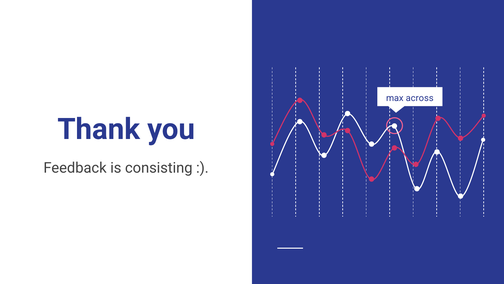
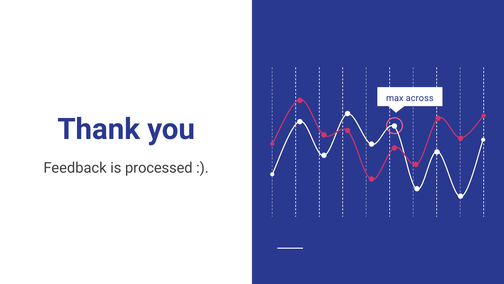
consisting: consisting -> processed (159, 168)
